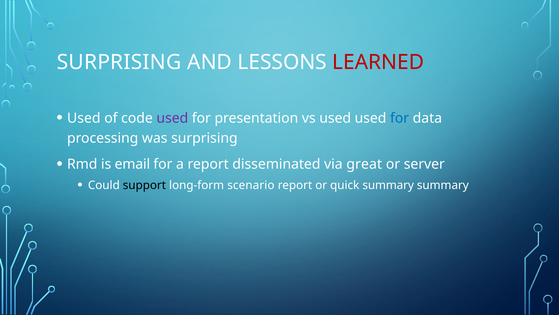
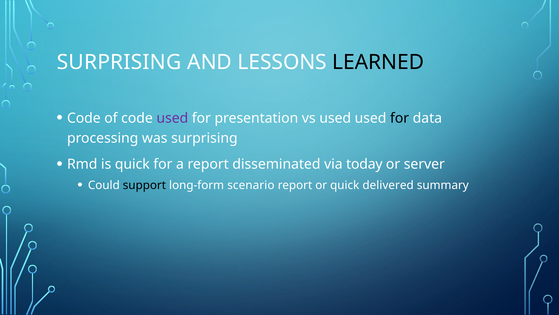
LEARNED colour: red -> black (378, 62)
Used: Used -> Code (84, 118)
for colour: blue -> black (400, 118)
is email: email -> quick (132, 164)
great: great -> today (364, 164)
quick summary: summary -> delivered (388, 185)
